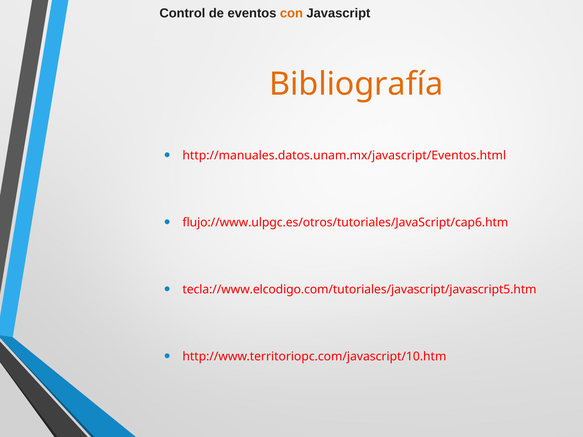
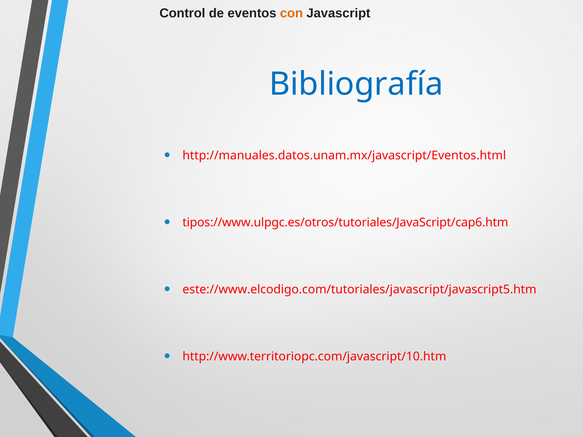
Bibliografía colour: orange -> blue (356, 84)
flujo://www.ulpgc.es/otros/tutoriales/JavaScript/cap6.htm: flujo://www.ulpgc.es/otros/tutoriales/JavaScript/cap6.htm -> tipos://www.ulpgc.es/otros/tutoriales/JavaScript/cap6.htm (345, 223)
tecla://www.elcodigo.com/tutoriales/javascript/javascript5.htm: tecla://www.elcodigo.com/tutoriales/javascript/javascript5.htm -> este://www.elcodigo.com/tutoriales/javascript/javascript5.htm (359, 290)
